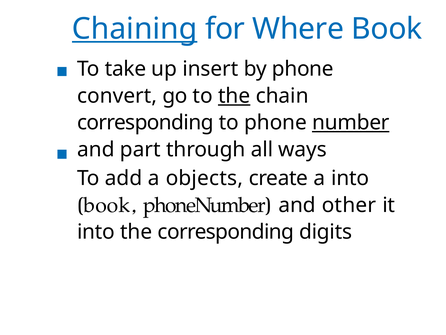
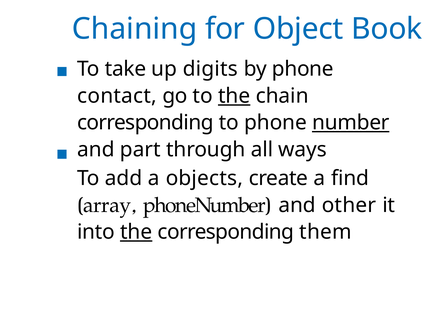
Chaining underline: present -> none (135, 29)
Where: Where -> Object (298, 29)
insert: insert -> digits (210, 69)
convert: convert -> contact (117, 96)
a into: into -> find (350, 178)
book: book -> array (107, 205)
the underline: none -> present (136, 232)
digits: digits -> them (325, 232)
